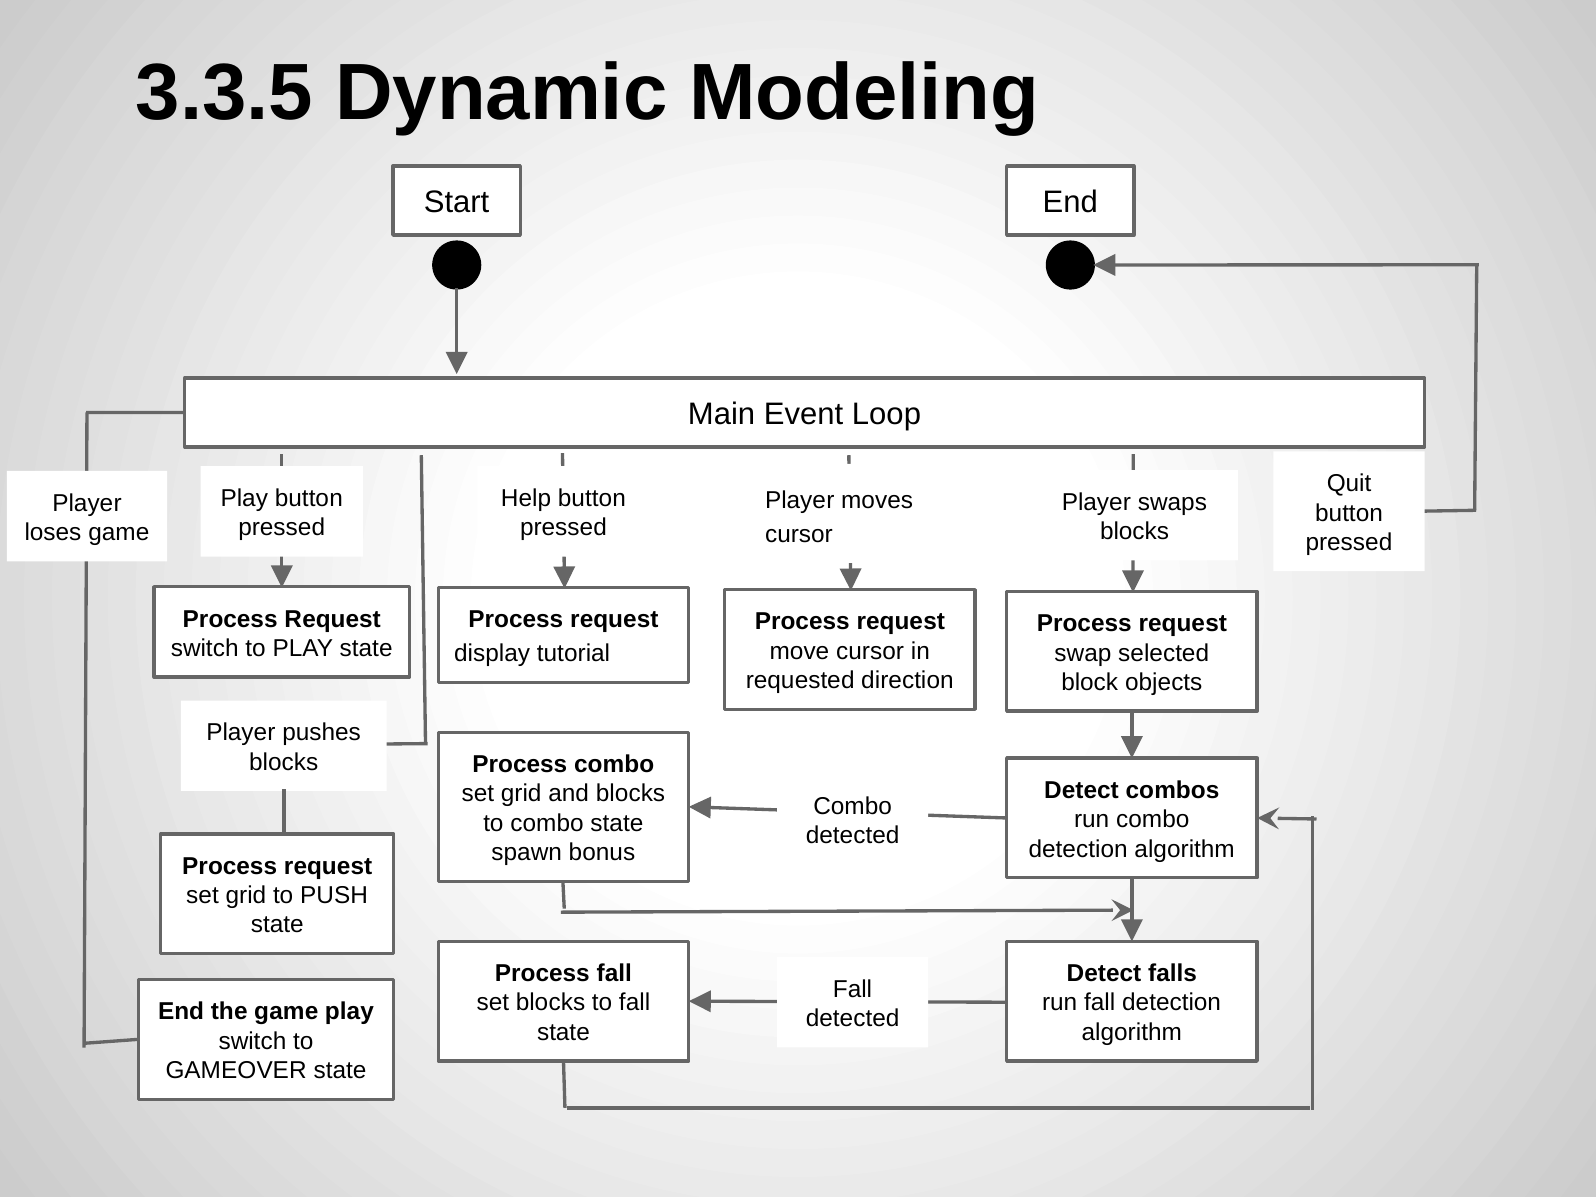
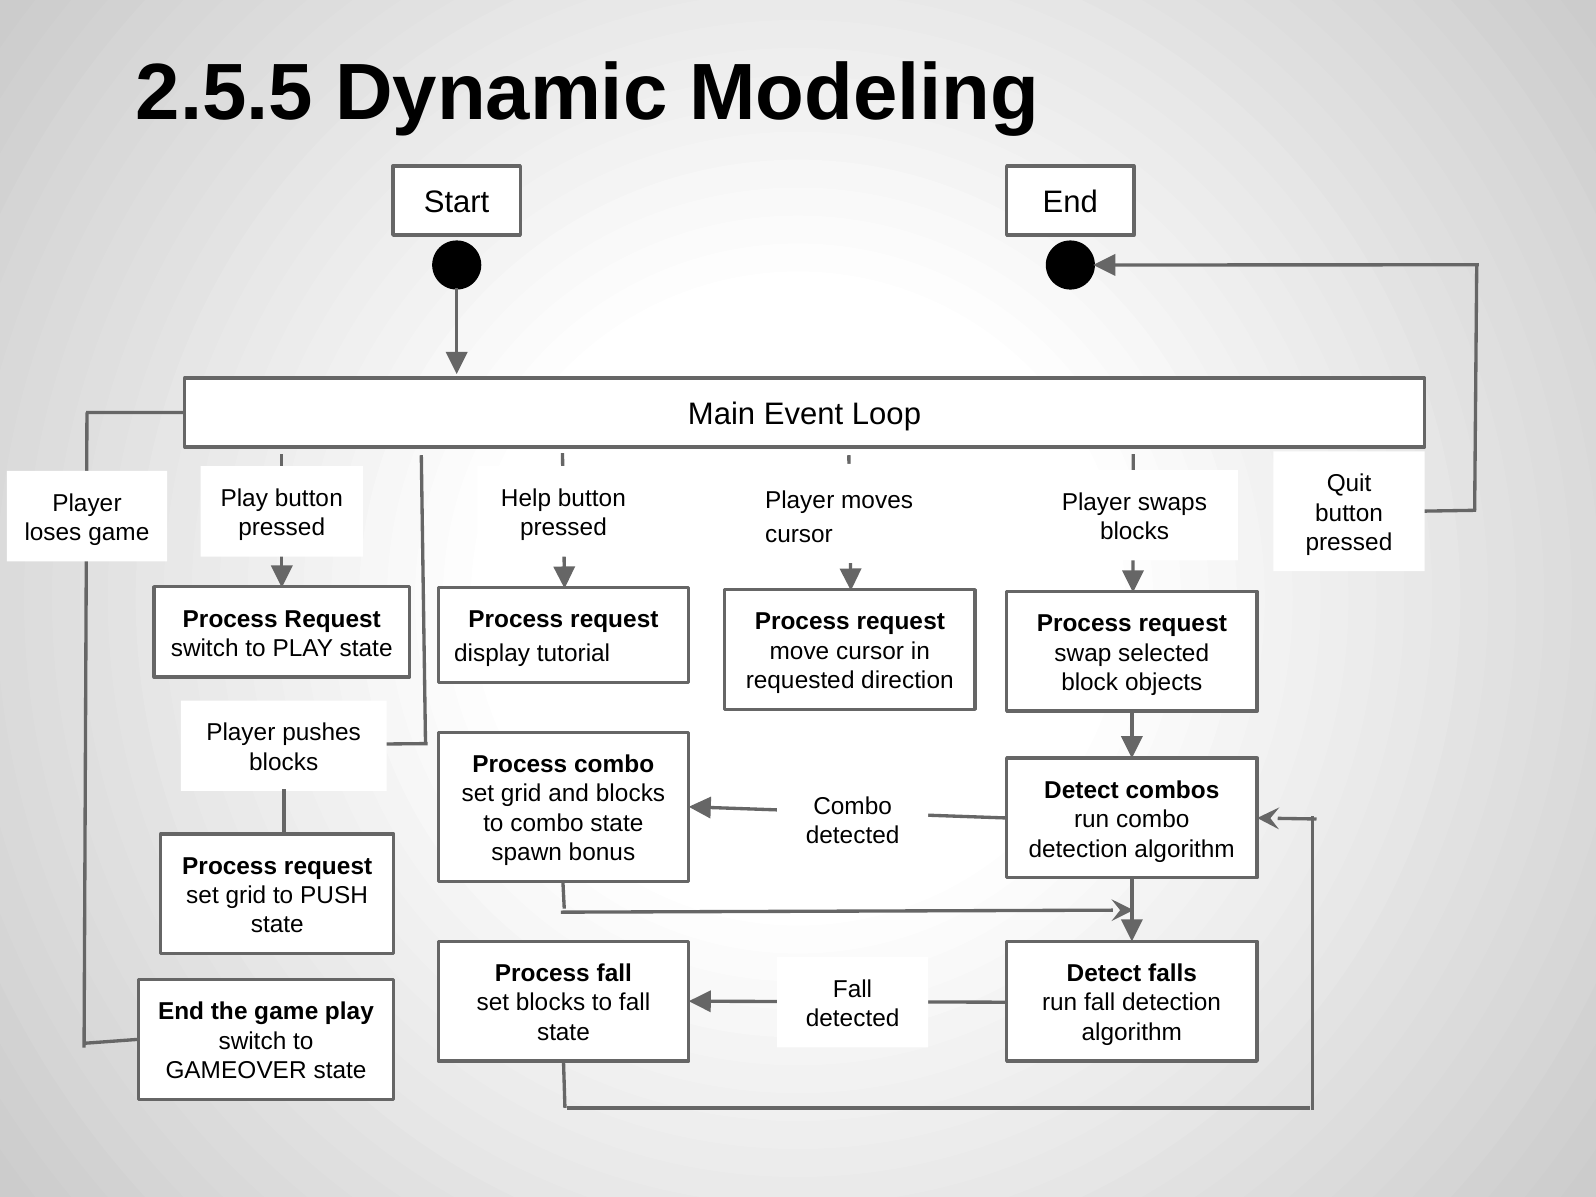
3.3.5: 3.3.5 -> 2.5.5 (224, 93)
